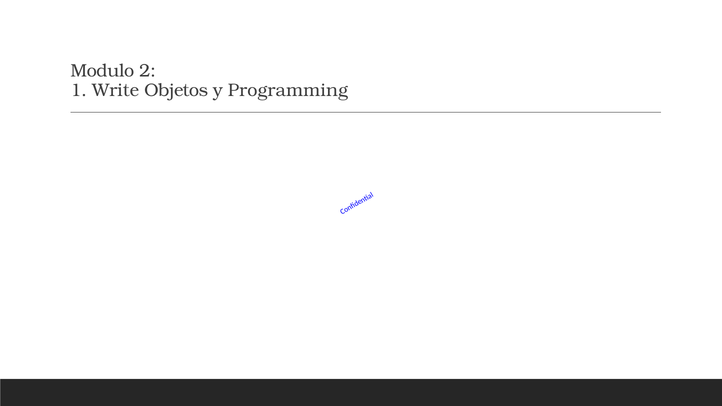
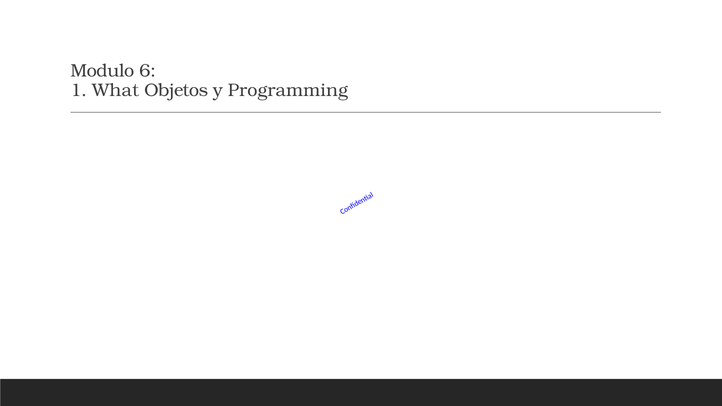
2: 2 -> 6 (148, 71)
Write: Write -> What (115, 90)
